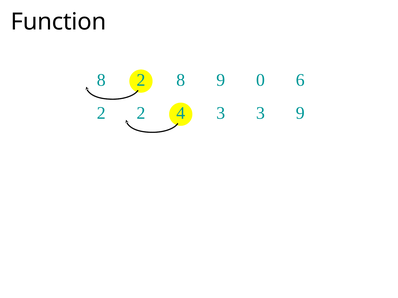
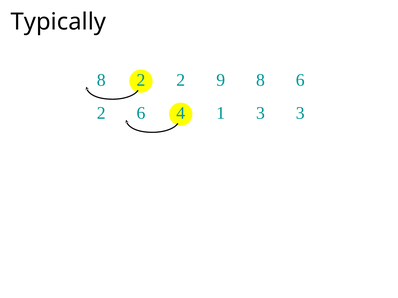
Function: Function -> Typically (58, 22)
2 8: 8 -> 2 (181, 80)
9 0: 0 -> 8 (261, 80)
2 2: 2 -> 6 (141, 113)
4 3: 3 -> 1 (221, 113)
3 9: 9 -> 3 (300, 113)
